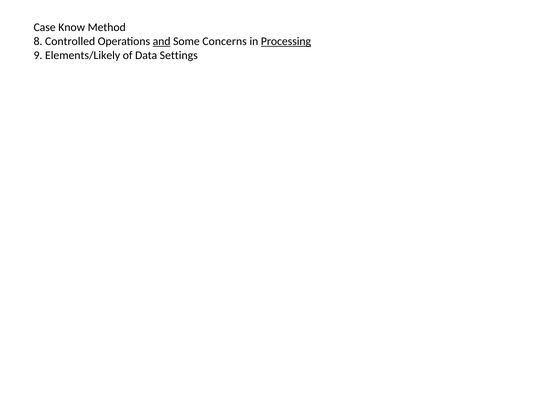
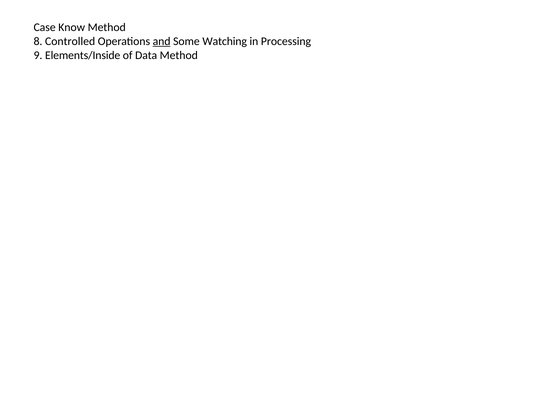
Concerns: Concerns -> Watching (225, 41)
Processing underline: present -> none (286, 41)
Elements/Likely: Elements/Likely -> Elements/Inside (83, 55)
Data Settings: Settings -> Method (179, 55)
